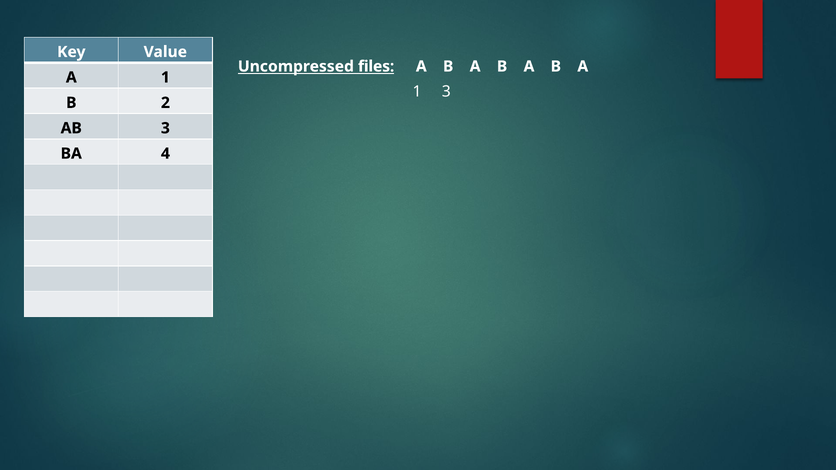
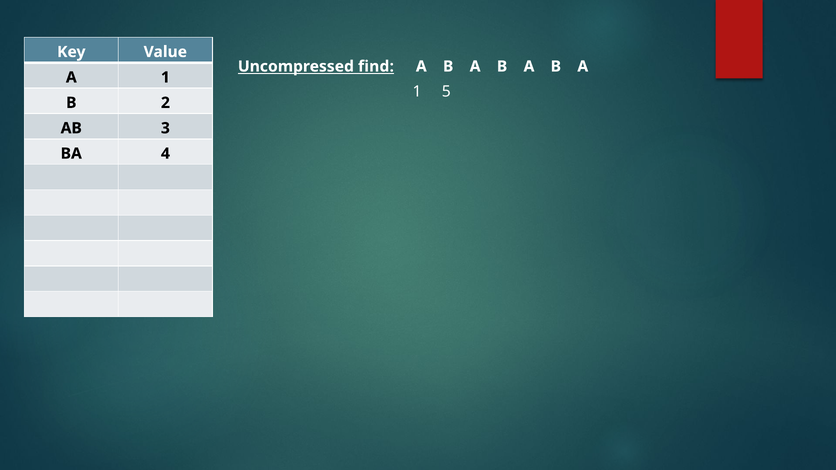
files: files -> find (376, 66)
1 3: 3 -> 5 (446, 92)
